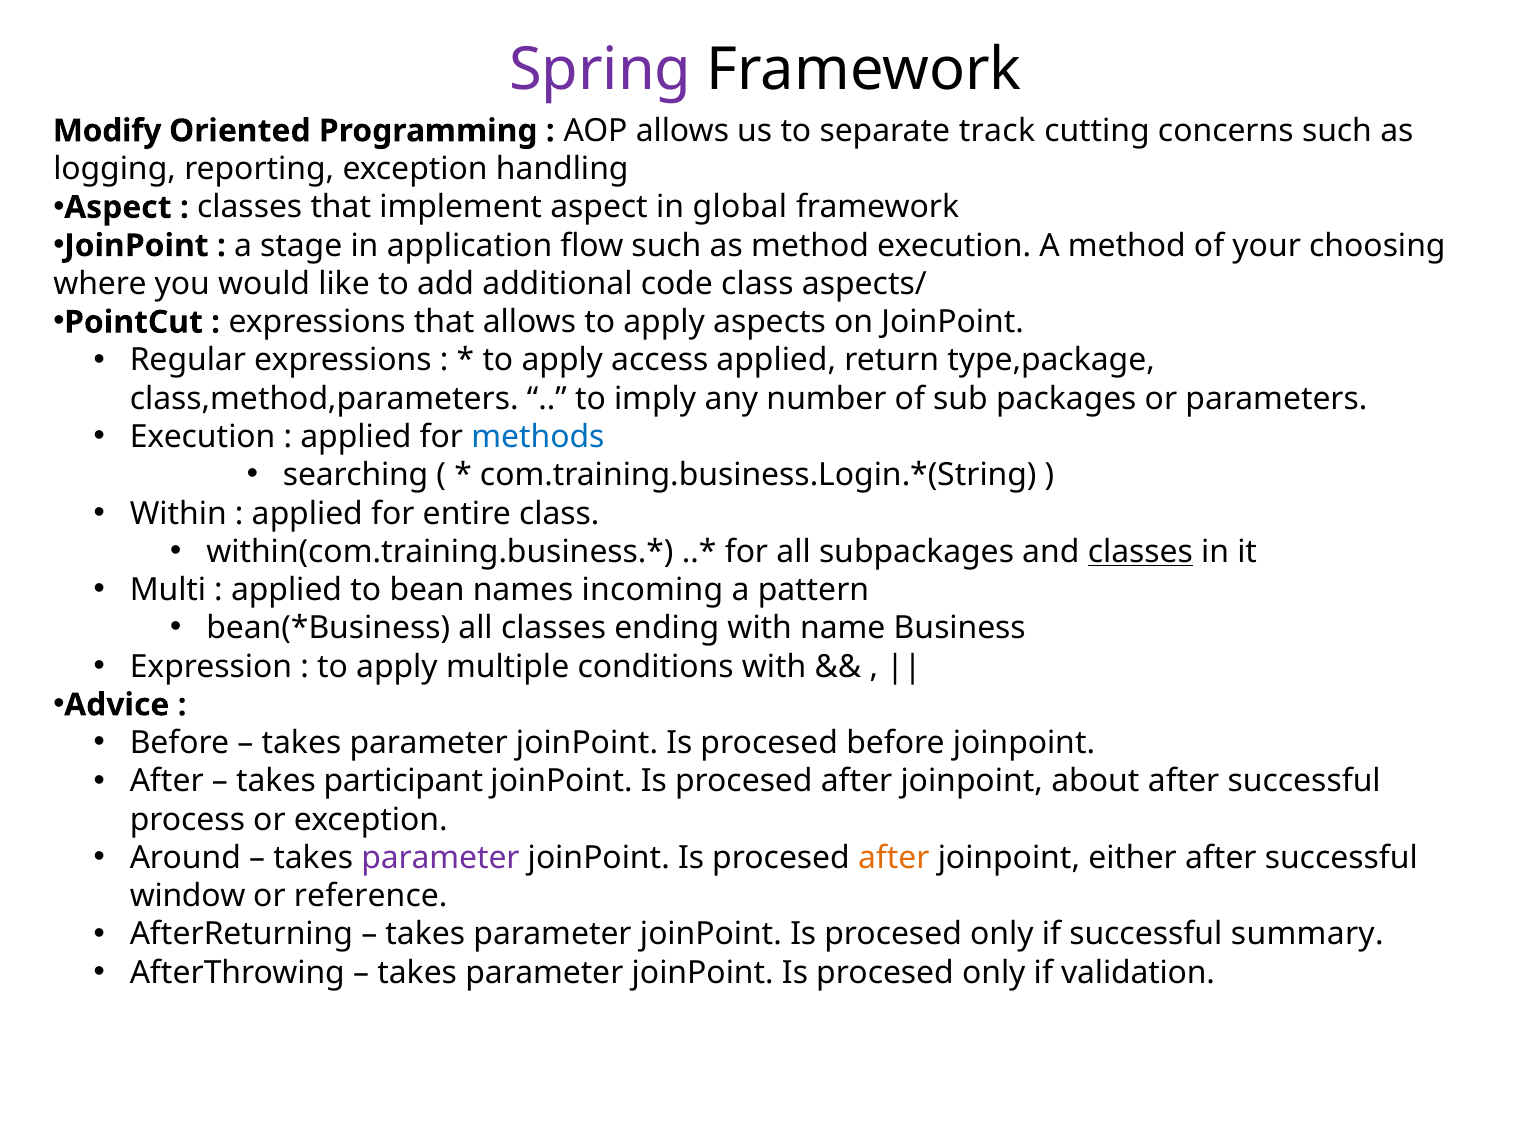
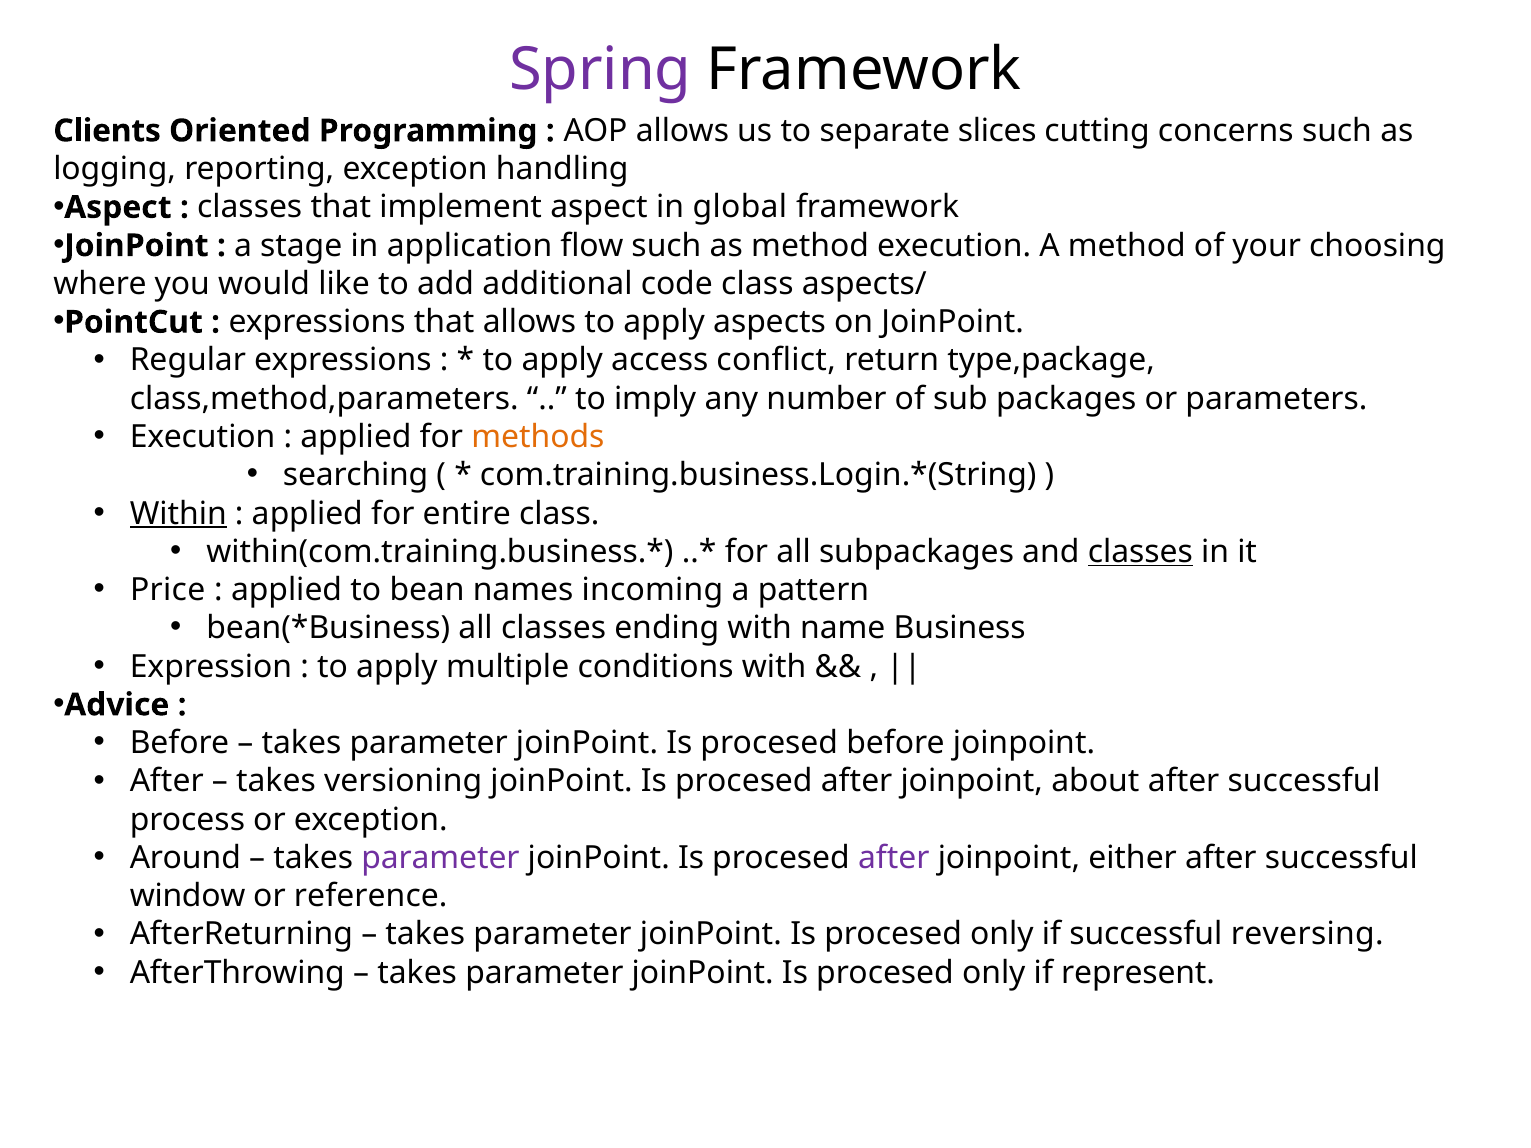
Modify: Modify -> Clients (107, 131)
track: track -> slices (997, 131)
access applied: applied -> conflict (776, 361)
methods colour: blue -> orange (538, 437)
Within underline: none -> present (178, 514)
Multi: Multi -> Price (168, 590)
participant: participant -> versioning (403, 782)
after colour: orange -> purple (894, 858)
summary: summary -> reversing (1307, 935)
validation: validation -> represent (1138, 973)
